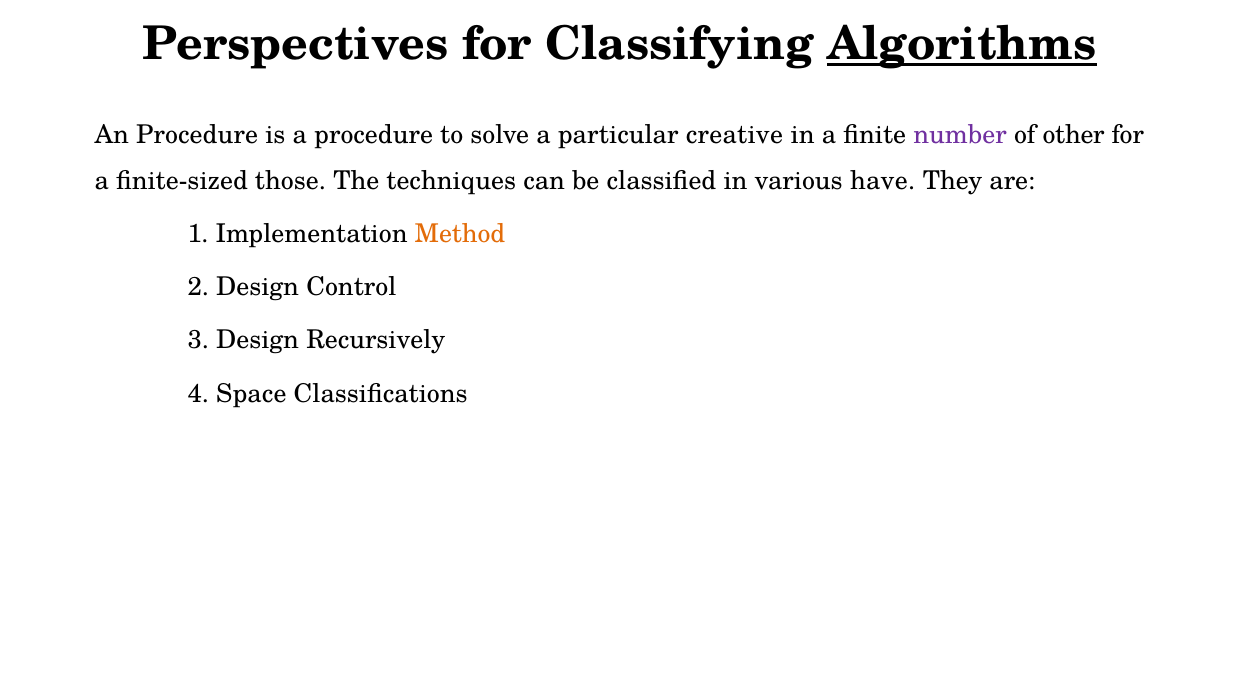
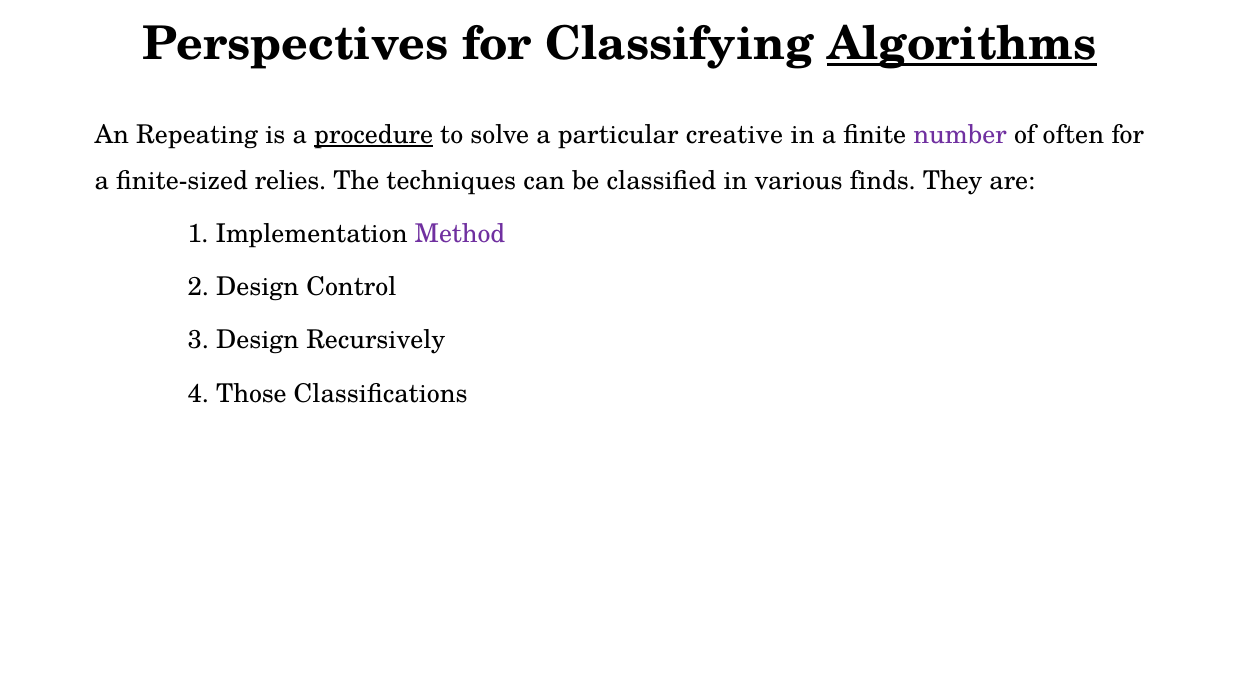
An Procedure: Procedure -> Repeating (197, 135)
procedure underline: none -> present (374, 135)
other: other -> often (1073, 135)
those: those -> relies (291, 181)
have: have -> finds (883, 181)
Method colour: orange -> purple (460, 234)
Space: Space -> Those (251, 393)
